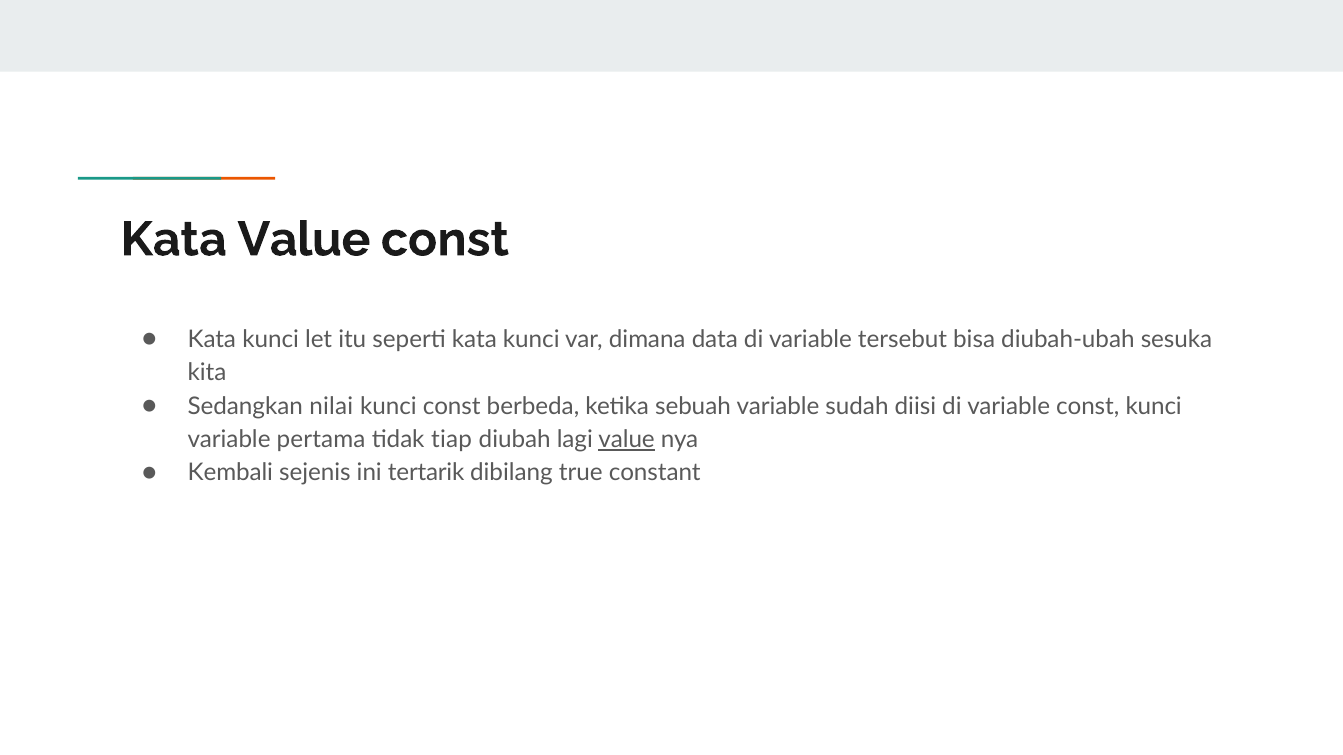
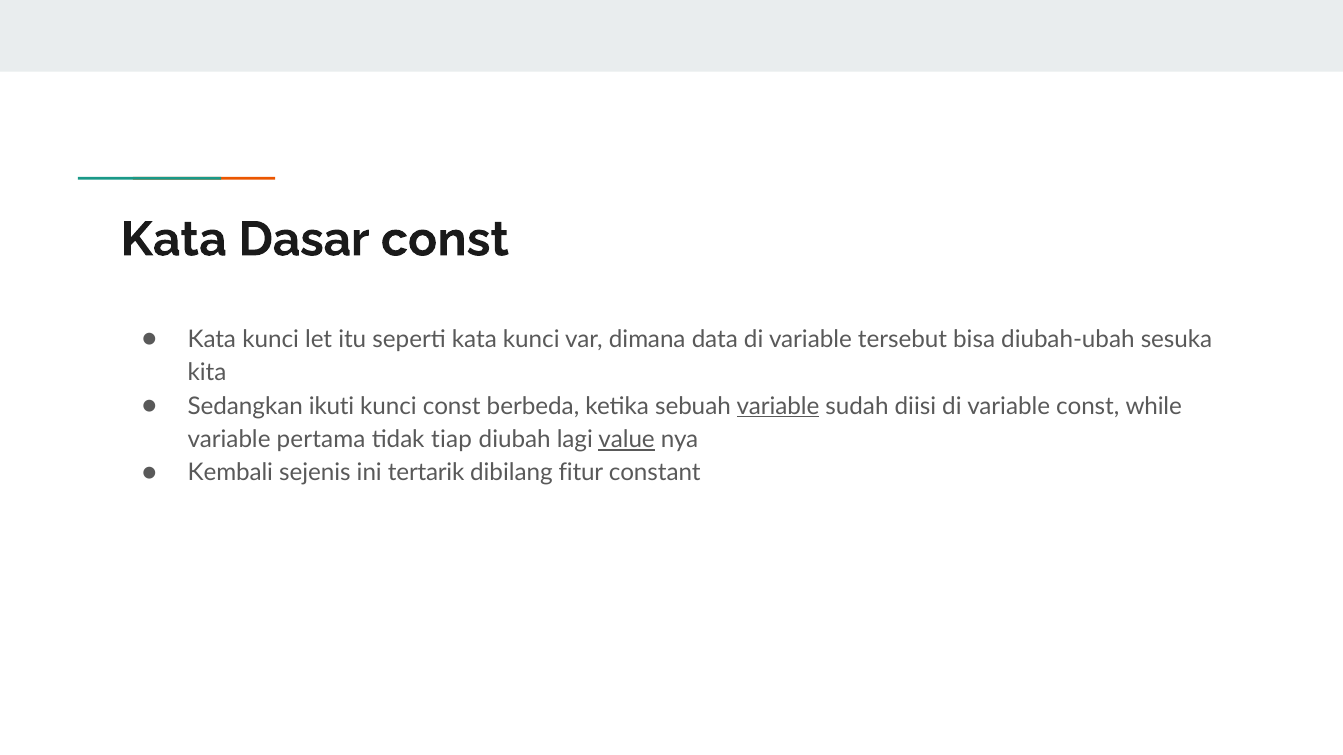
Kata Value: Value -> Dasar (304, 240)
nilai: nilai -> ikuti (332, 406)
variable underline: none -> present (778, 406)
const kunci: kunci -> while (1154, 406)
true: true -> fitur (581, 473)
